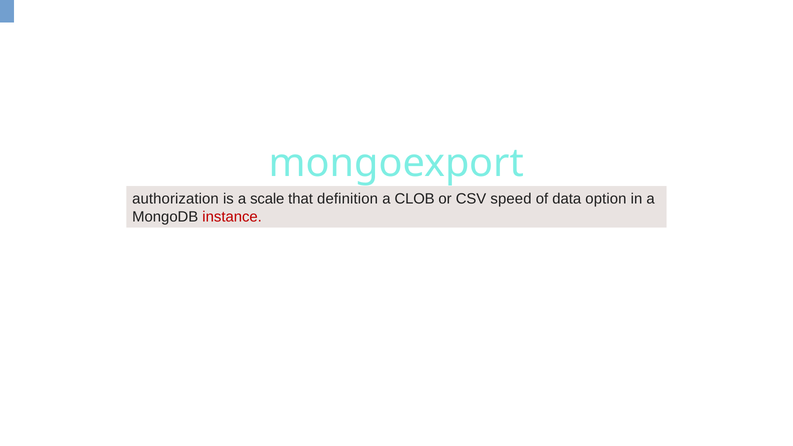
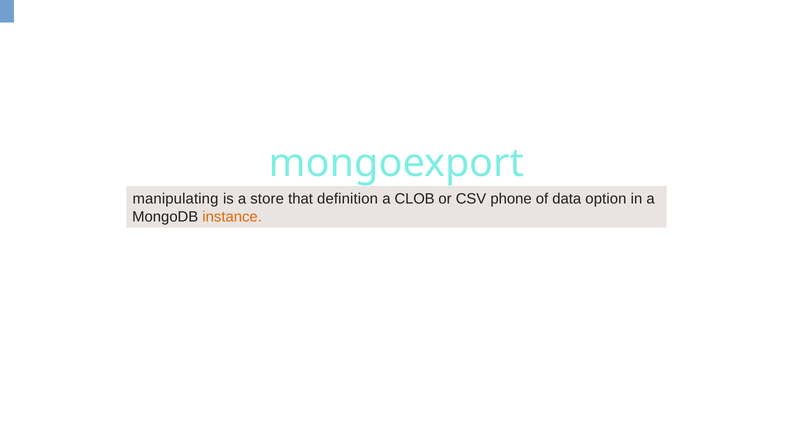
authorization: authorization -> manipulating (175, 199)
scale: scale -> store (267, 199)
speed: speed -> phone (511, 199)
instance colour: red -> orange (232, 217)
